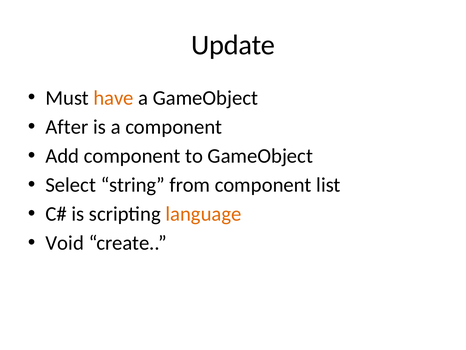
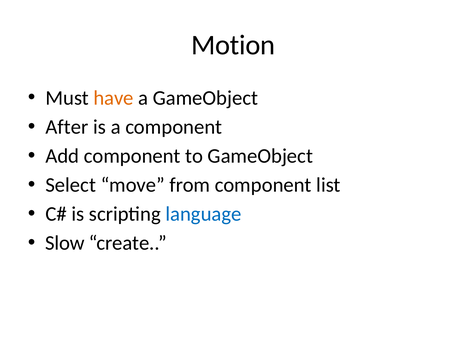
Update: Update -> Motion (233, 45)
string: string -> move (133, 185)
language colour: orange -> blue (203, 214)
Void: Void -> Slow (65, 243)
